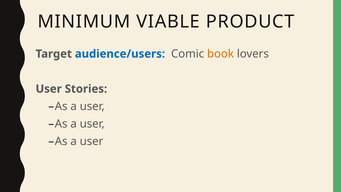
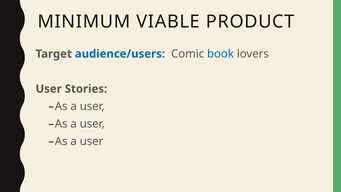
book colour: orange -> blue (221, 54)
